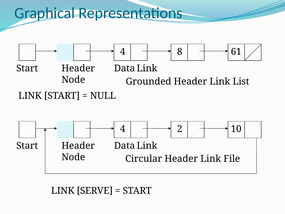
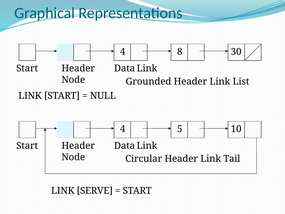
61: 61 -> 30 (236, 52)
2: 2 -> 5 (180, 129)
File: File -> Tail (232, 159)
